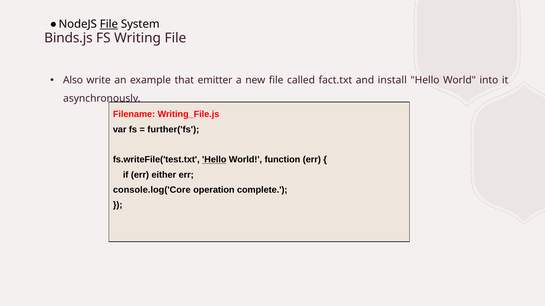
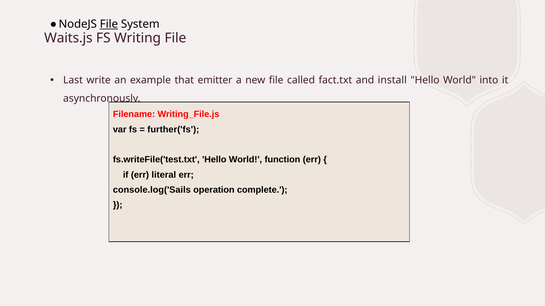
Binds.js: Binds.js -> Waits.js (68, 38)
Also: Also -> Last (73, 80)
Hello underline: present -> none (214, 160)
either: either -> literal (164, 175)
console.log('Core: console.log('Core -> console.log('Sails (152, 190)
